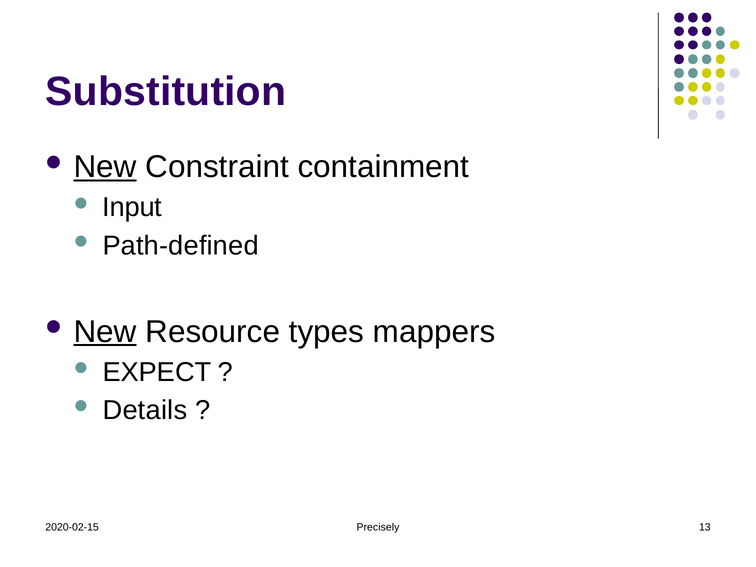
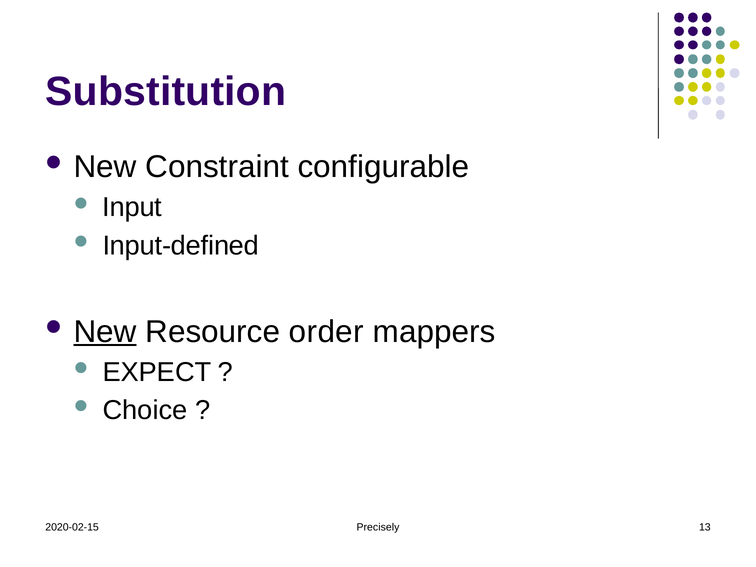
New underline: present -> none (105, 167)
containment: containment -> configurable (383, 167)
Path-defined: Path-defined -> Input-defined (181, 246)
types: types -> order (326, 332)
Details: Details -> Choice (145, 410)
